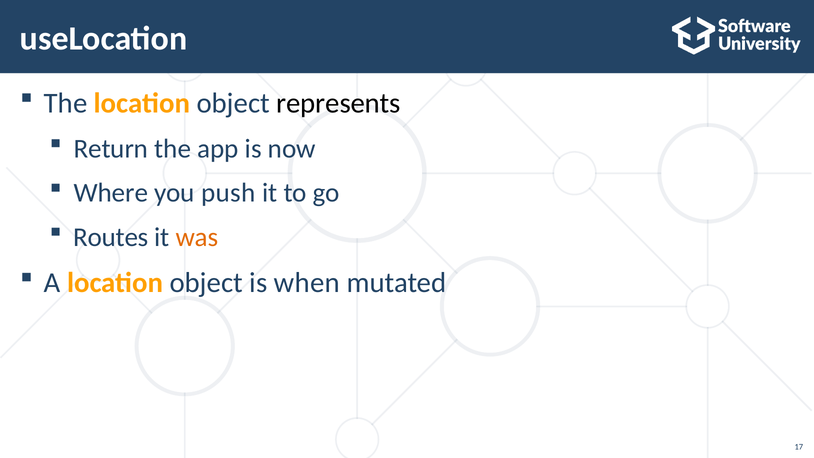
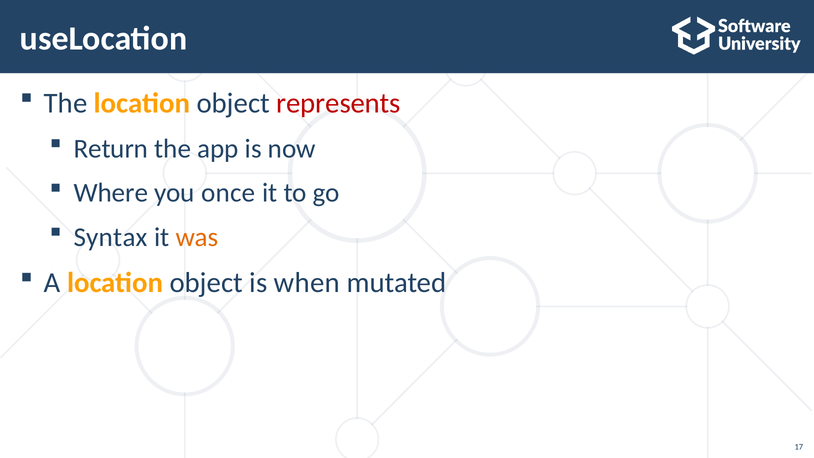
represents colour: black -> red (339, 103)
push: push -> once (228, 193)
Routes: Routes -> Syntax (111, 237)
